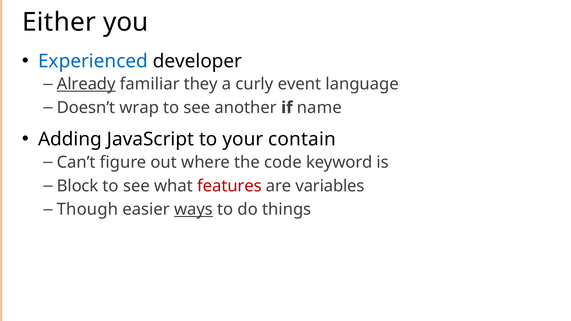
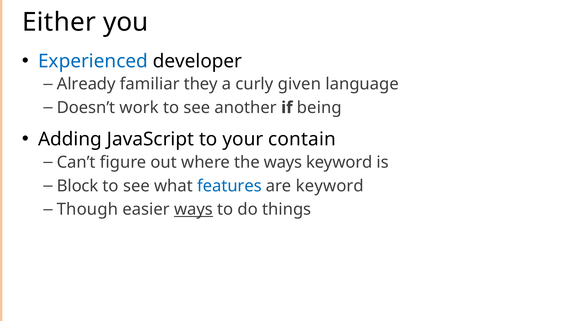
Already underline: present -> none (86, 84)
event: event -> given (299, 84)
wrap: wrap -> work (139, 108)
name: name -> being (319, 108)
the code: code -> ways (283, 162)
features colour: red -> blue (229, 186)
are variables: variables -> keyword (330, 186)
